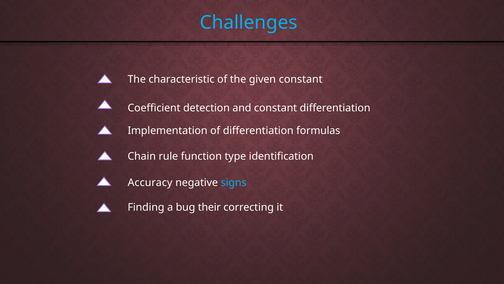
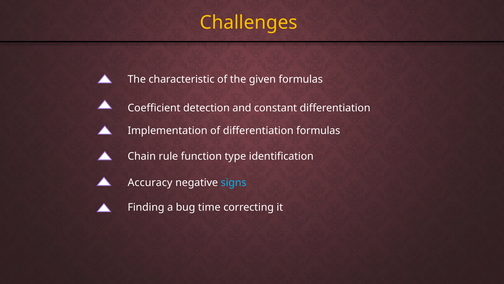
Challenges colour: light blue -> yellow (249, 22)
given constant: constant -> formulas (301, 79)
their: their -> time (209, 207)
